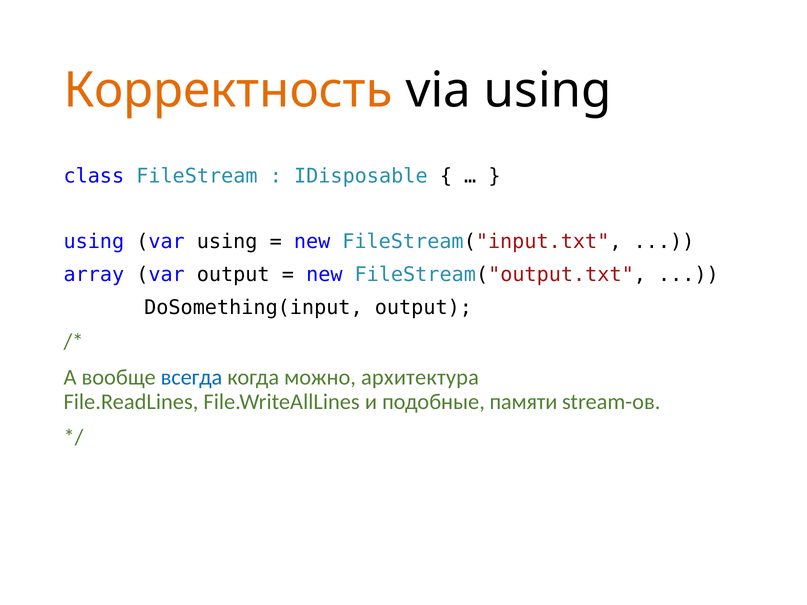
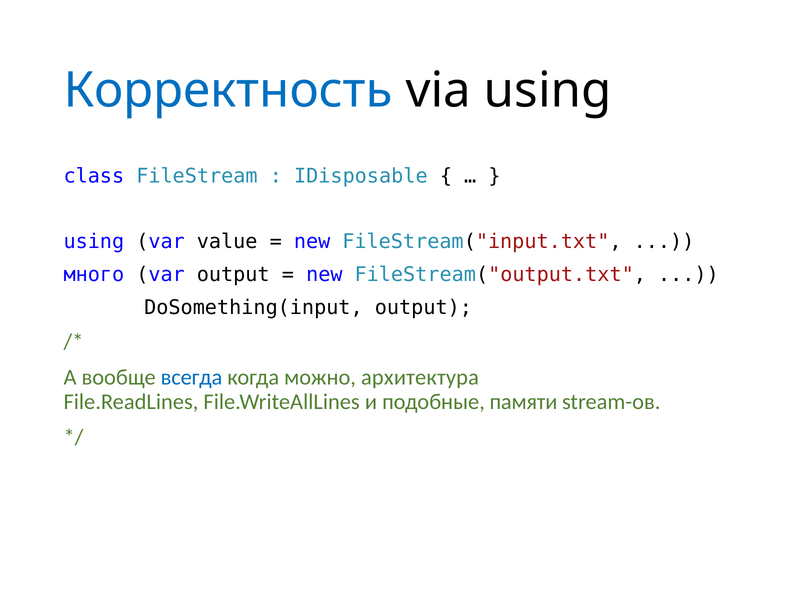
Корректность colour: orange -> blue (228, 90)
var using: using -> value (227, 242)
array: array -> много (94, 275)
